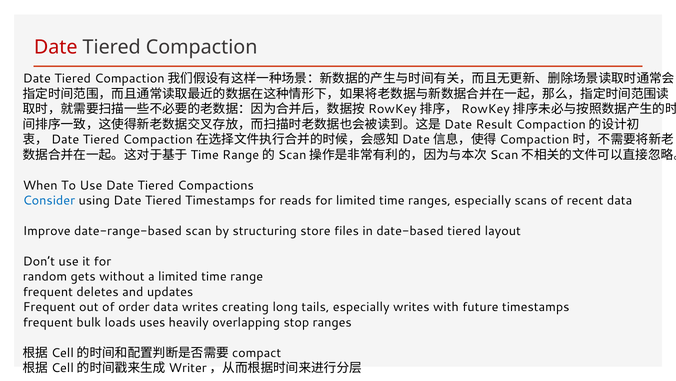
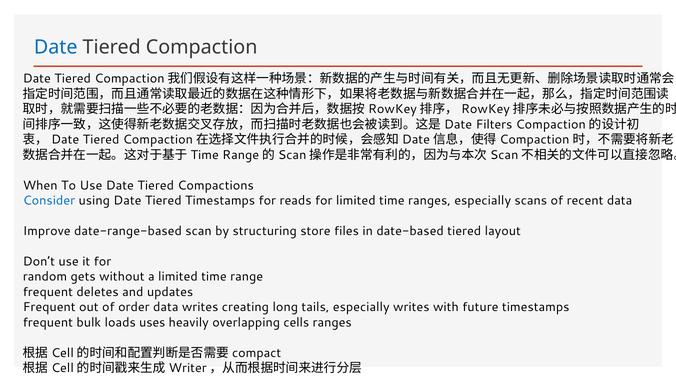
Date colour: red -> blue (56, 47)
Result: Result -> Filters (494, 124)
stop: stop -> cells (296, 322)
